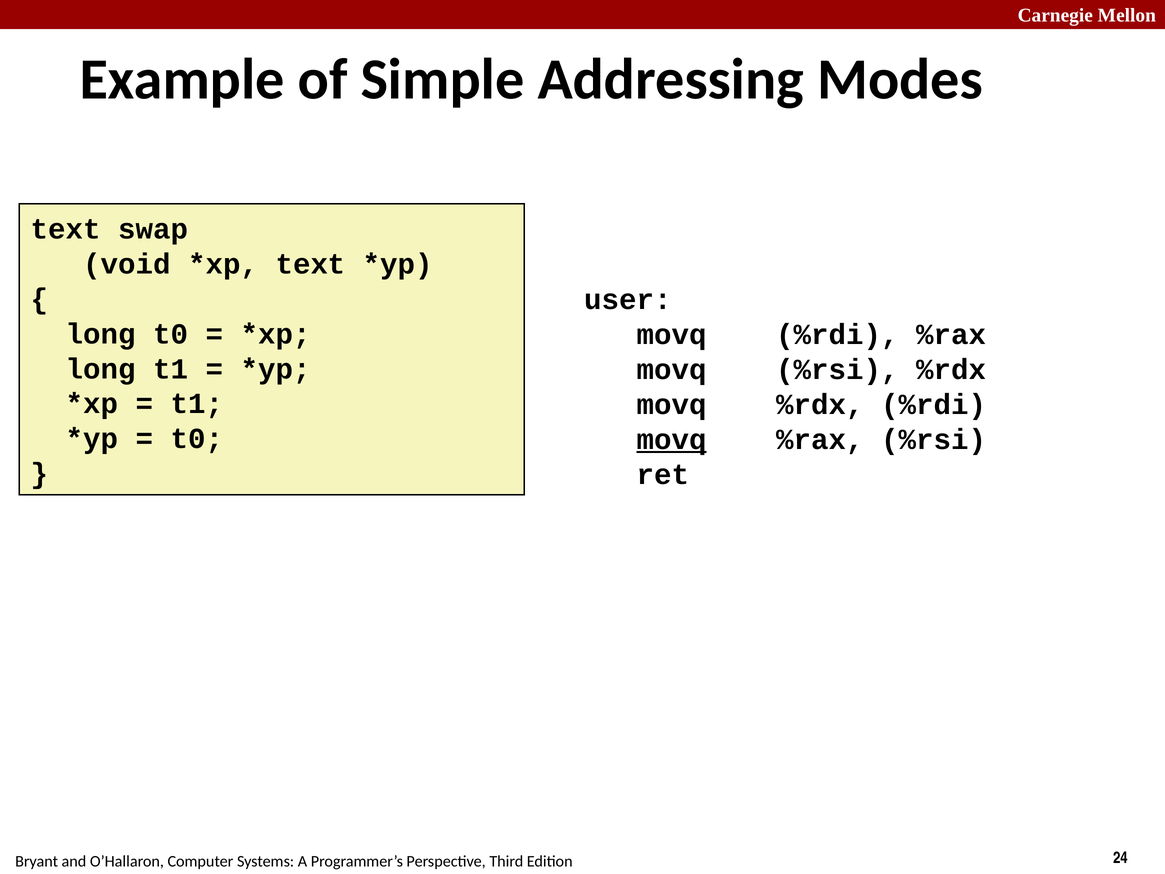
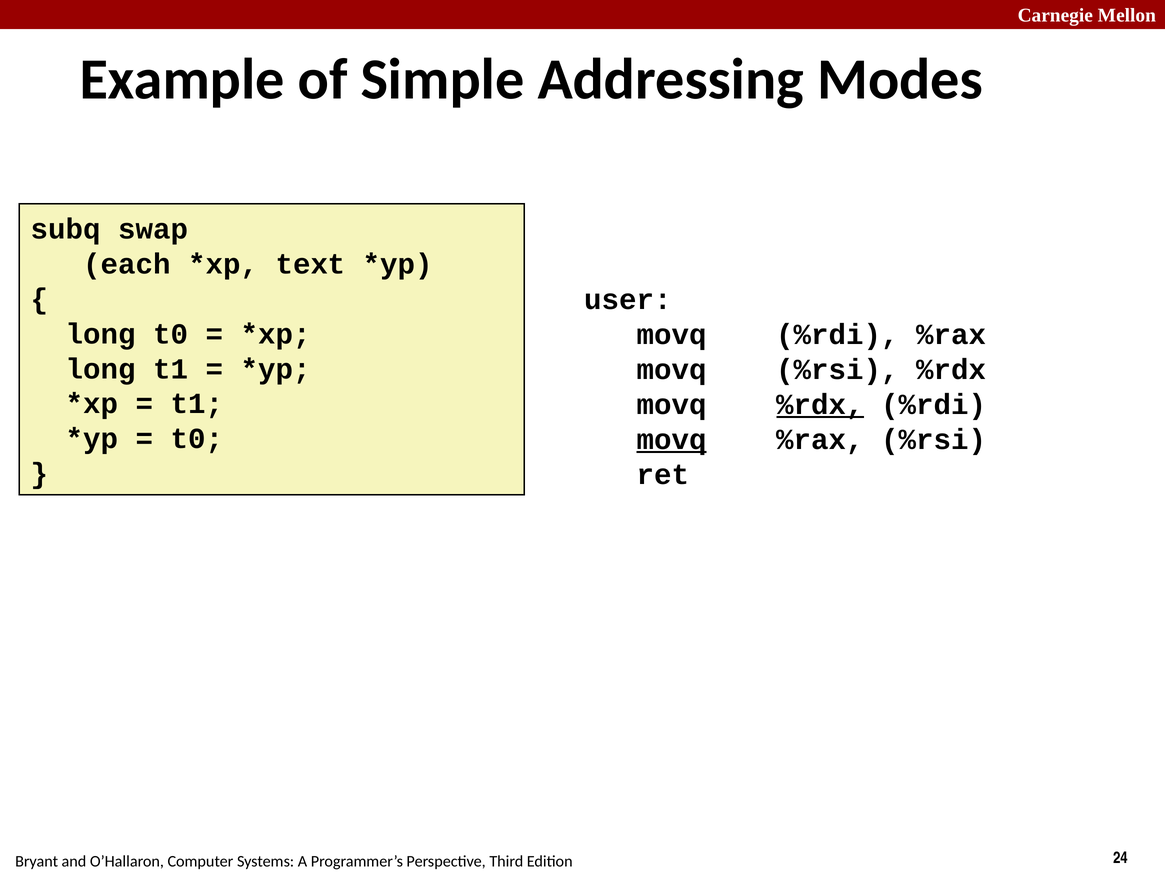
text: text -> subq (66, 229)
void: void -> each (127, 264)
%rdx underline: none -> present (820, 404)
